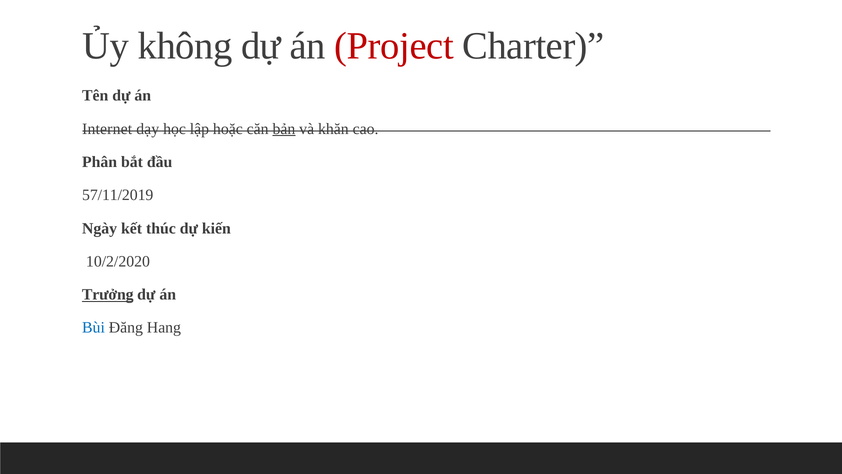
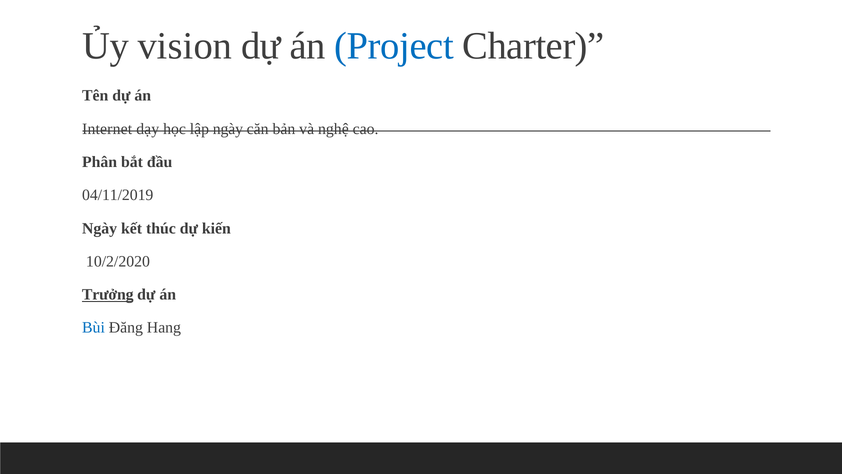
không: không -> vision (185, 46)
Project colour: red -> blue (394, 46)
lập hoặc: hoặc -> ngày (228, 129)
bản underline: present -> none (284, 129)
khăn: khăn -> nghệ (333, 129)
57/11/2019: 57/11/2019 -> 04/11/2019 (118, 195)
